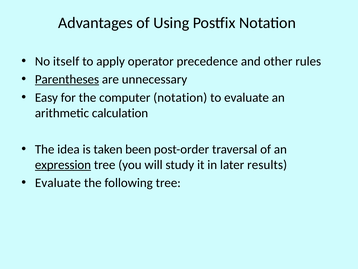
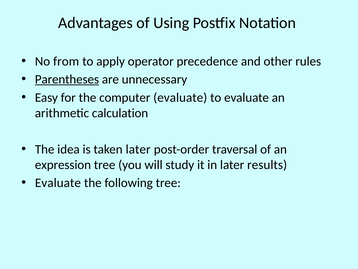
itself: itself -> from (66, 61)
computer notation: notation -> evaluate (180, 97)
taken been: been -> later (138, 149)
expression underline: present -> none (63, 165)
